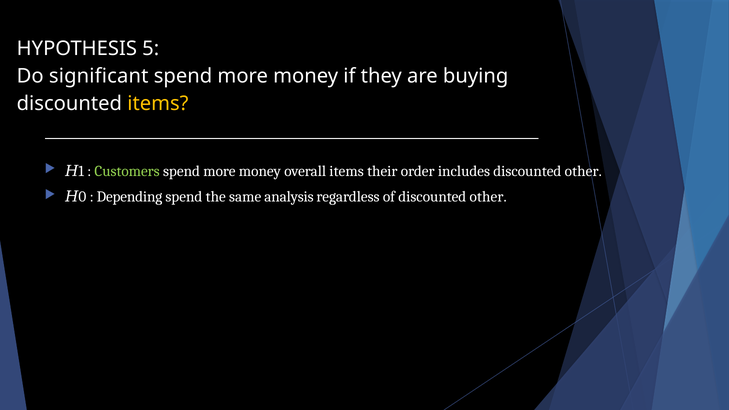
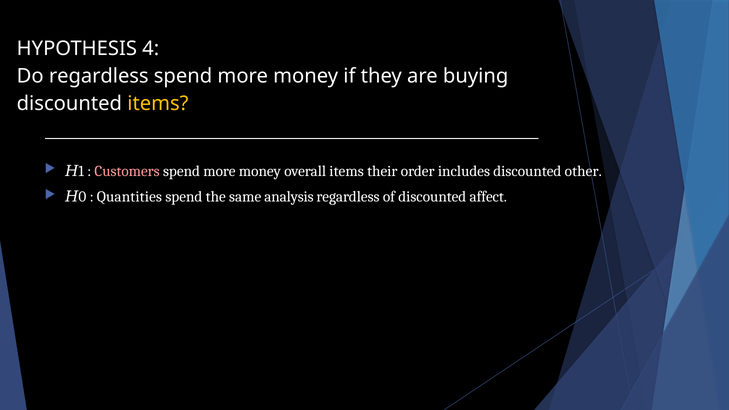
5: 5 -> 4 (151, 49)
Do significant: significant -> regardless (99, 76)
Customers colour: light green -> pink (127, 171)
Depending: Depending -> Quantities (129, 197)
of discounted other: other -> affect (488, 197)
